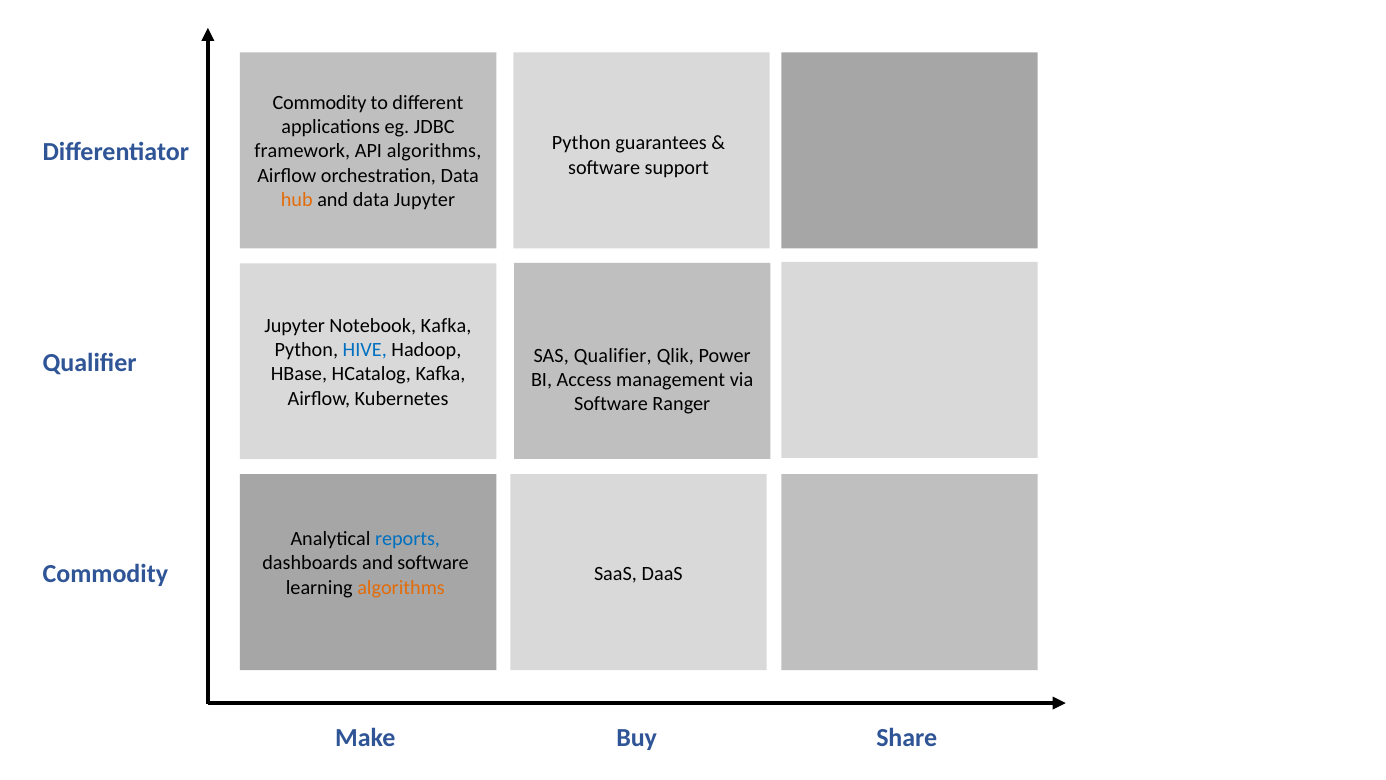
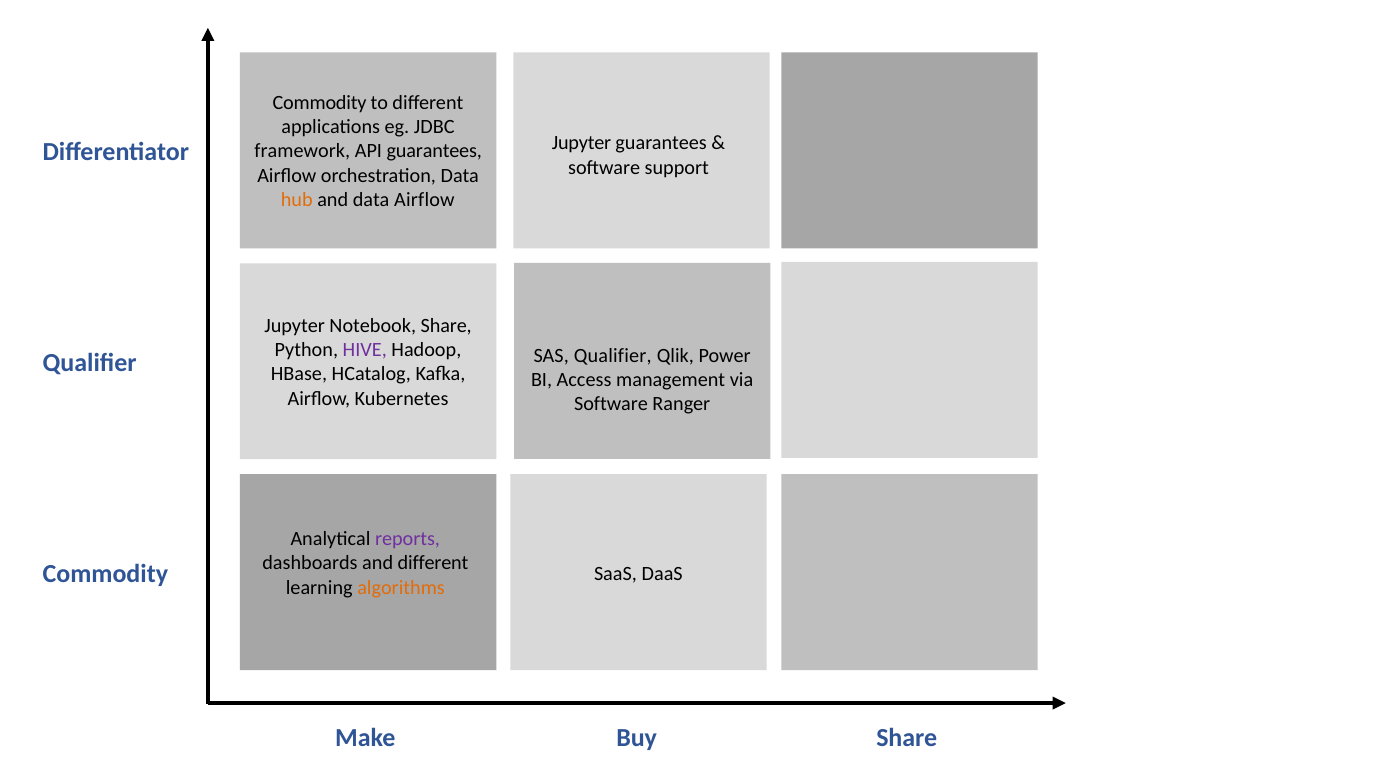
Python: Python -> Jupyter (582, 143)
API algorithms: algorithms -> guarantees (434, 151)
data Jupyter: Jupyter -> Airflow (424, 200)
Notebook Kafka: Kafka -> Share (446, 325)
HIVE colour: blue -> purple (365, 350)
reports colour: blue -> purple (407, 539)
and software: software -> different (433, 563)
